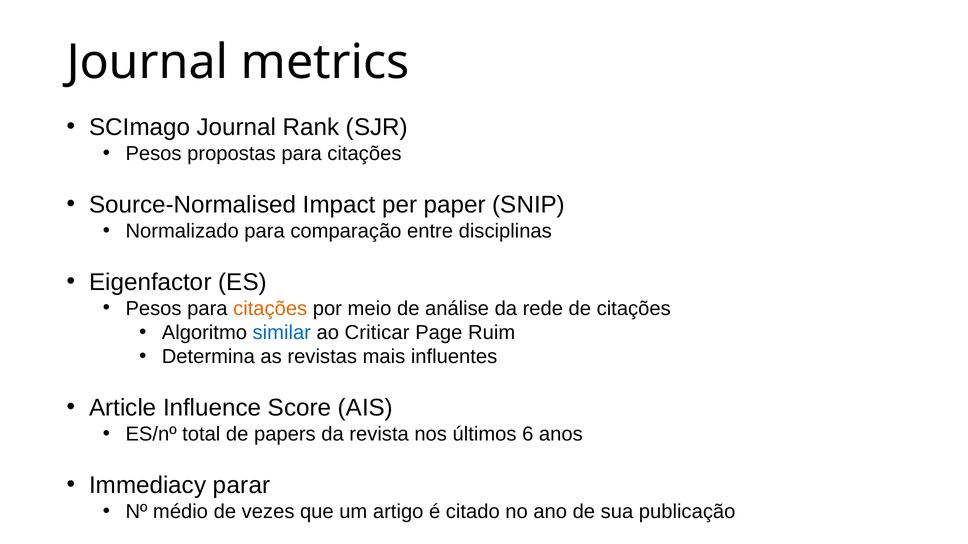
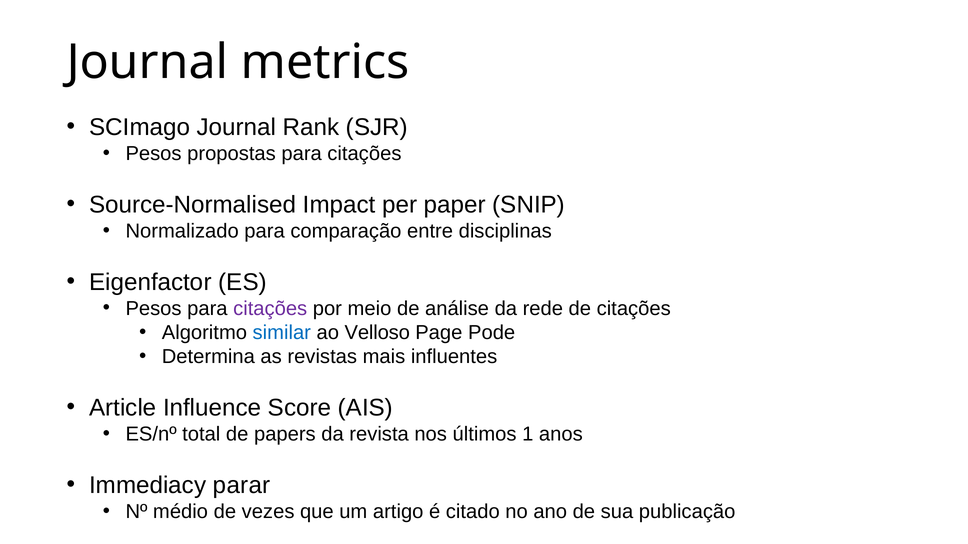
citações colour: orange -> purple (270, 309)
Criticar: Criticar -> Velloso (377, 333)
Ruim: Ruim -> Pode (492, 333)
6: 6 -> 1 (528, 435)
